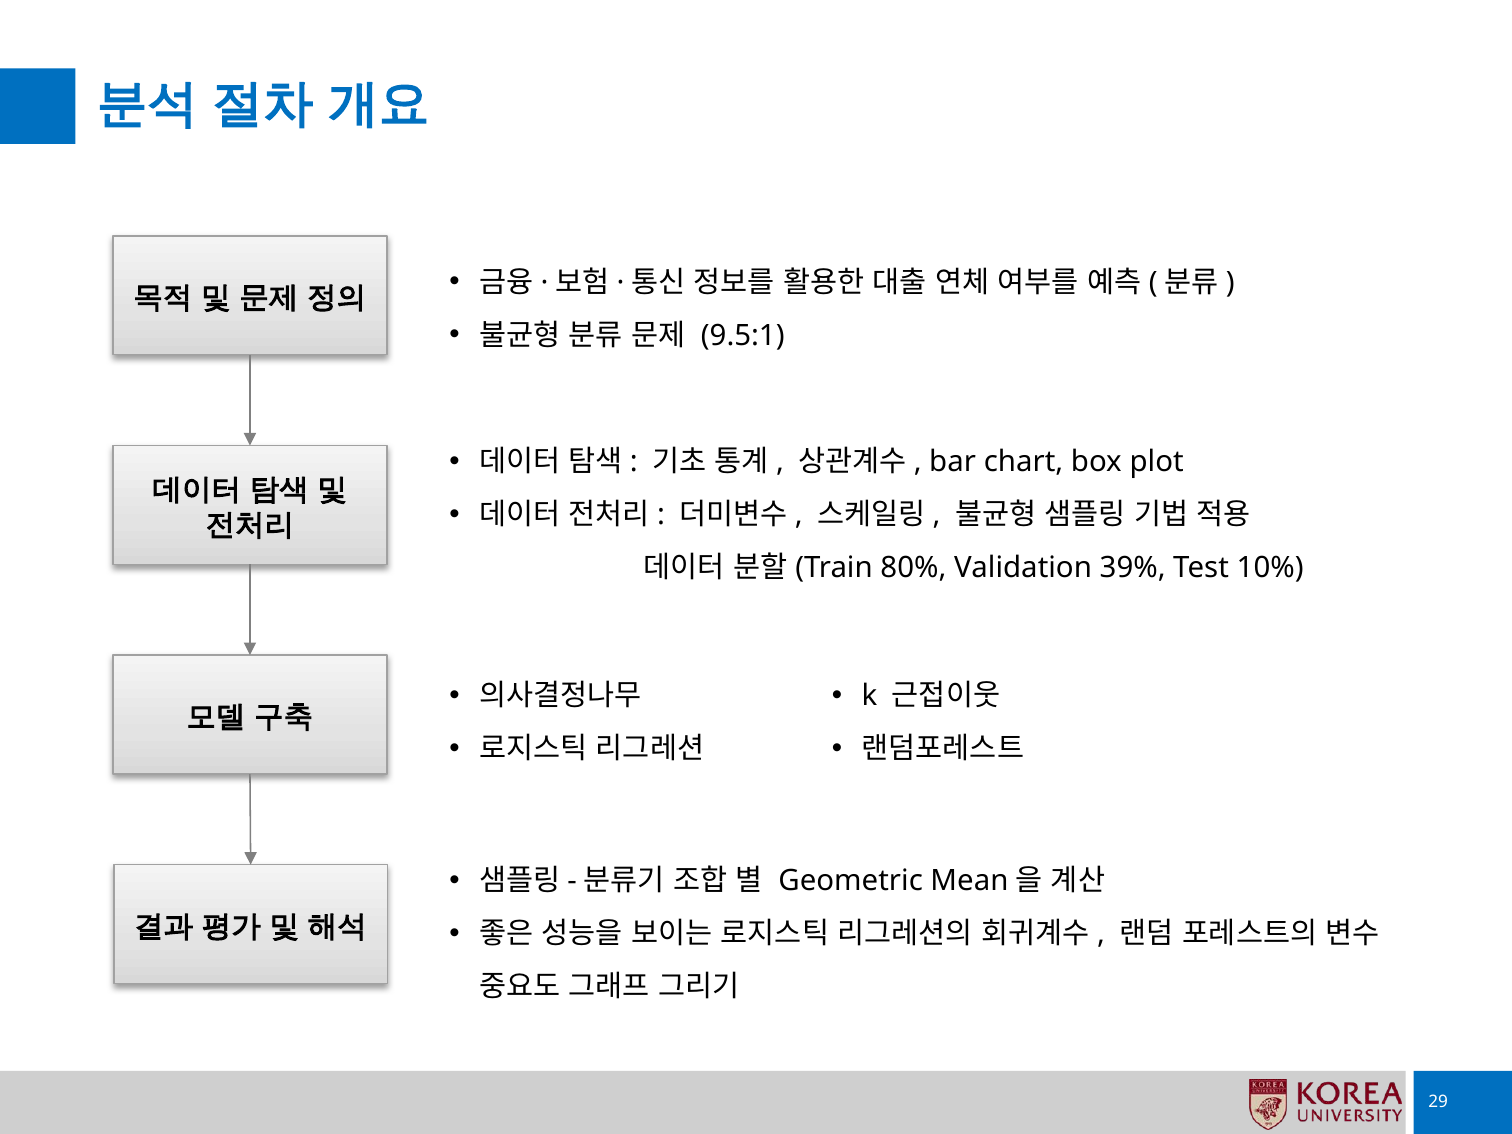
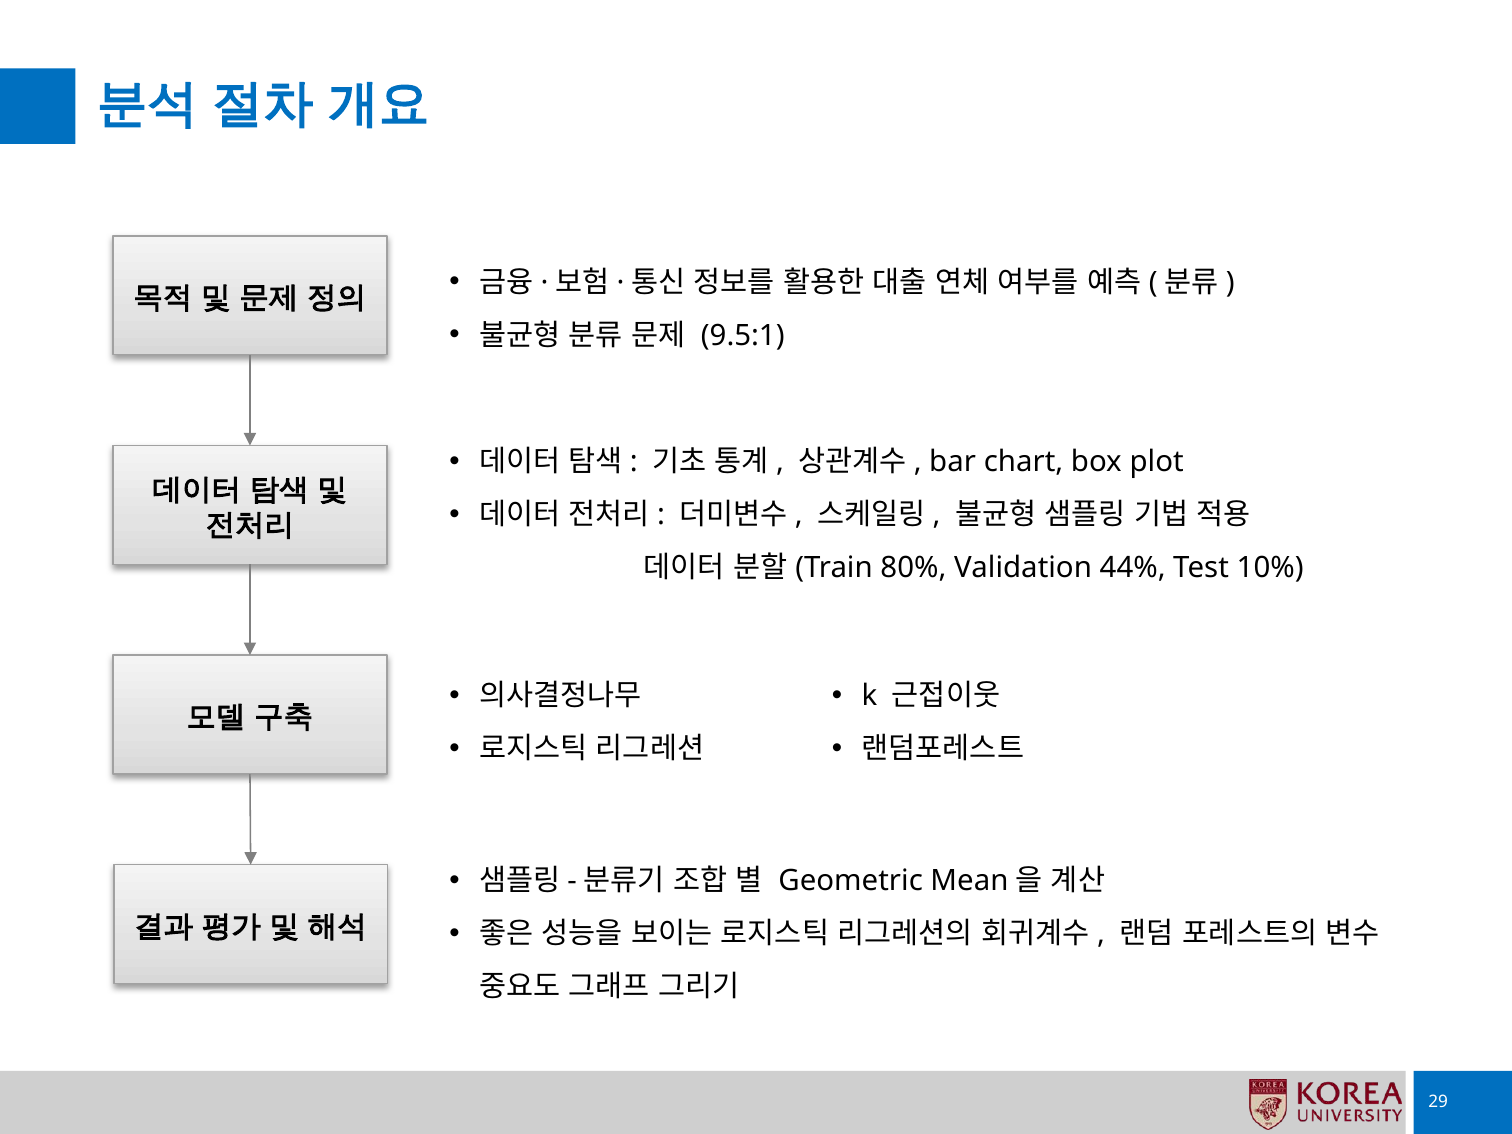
39%: 39% -> 44% (1133, 568)
